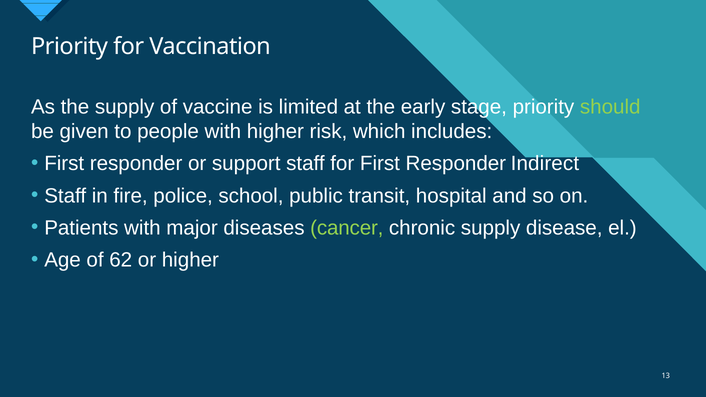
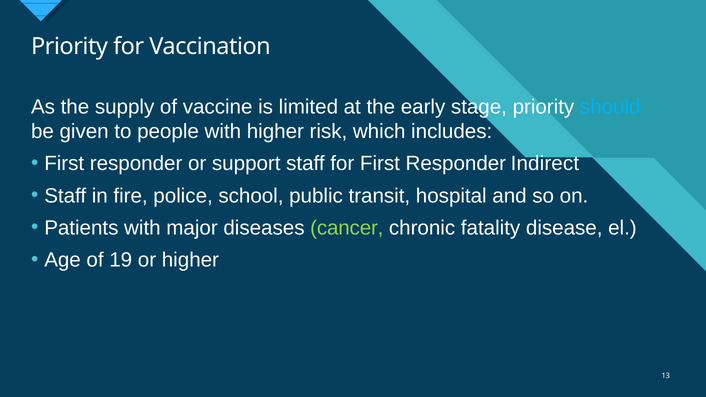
should colour: light green -> light blue (610, 107)
chronic supply: supply -> fatality (491, 228)
62: 62 -> 19 (121, 260)
